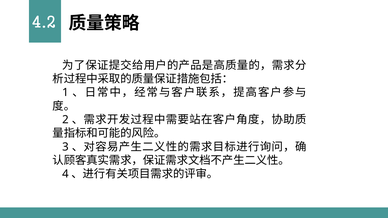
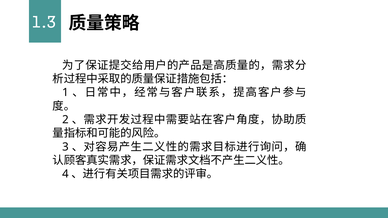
4.2: 4.2 -> 1.3 (44, 22)
